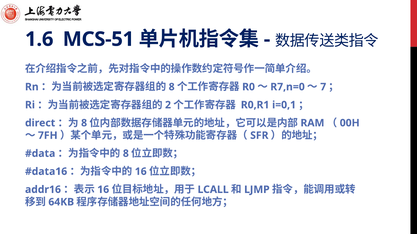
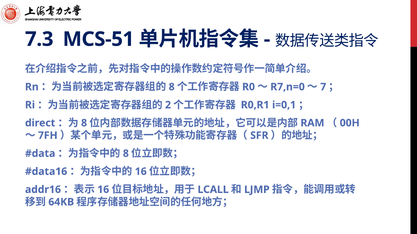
1.6: 1.6 -> 7.3 (39, 39)
